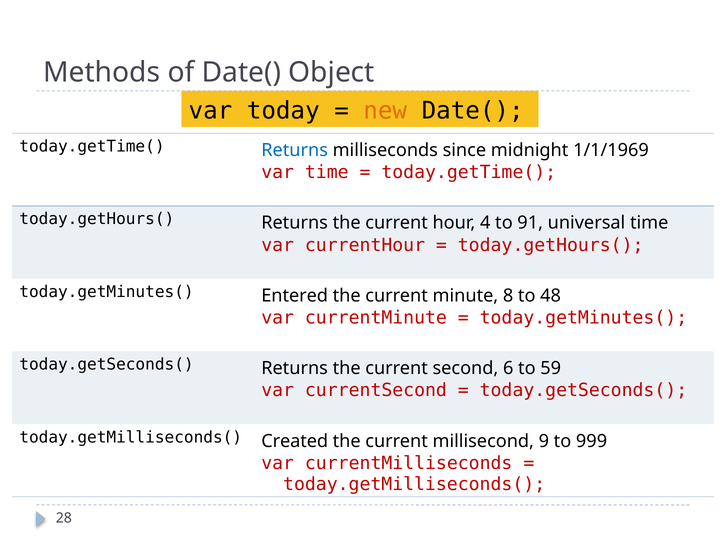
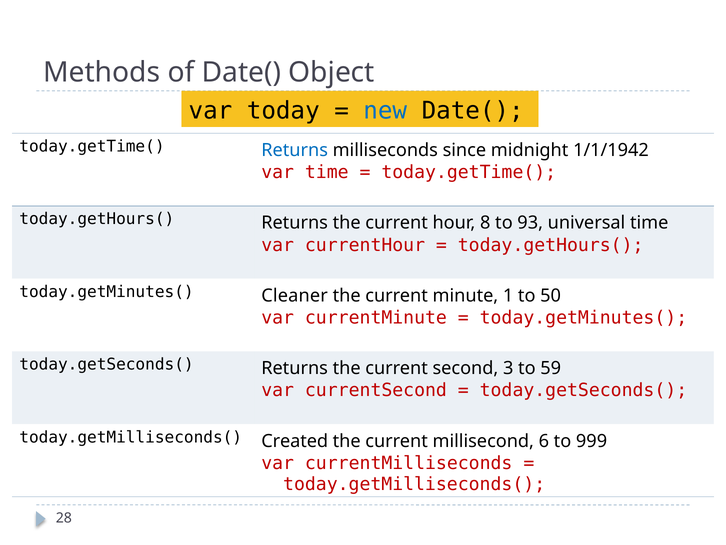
new colour: orange -> blue (385, 111)
1/1/1969: 1/1/1969 -> 1/1/1942 (611, 150)
4: 4 -> 8 (485, 223)
91: 91 -> 93 (530, 223)
Entered: Entered -> Cleaner (295, 295)
8: 8 -> 1 (508, 295)
48: 48 -> 50 (551, 295)
6: 6 -> 3 (508, 368)
9: 9 -> 6 (544, 441)
